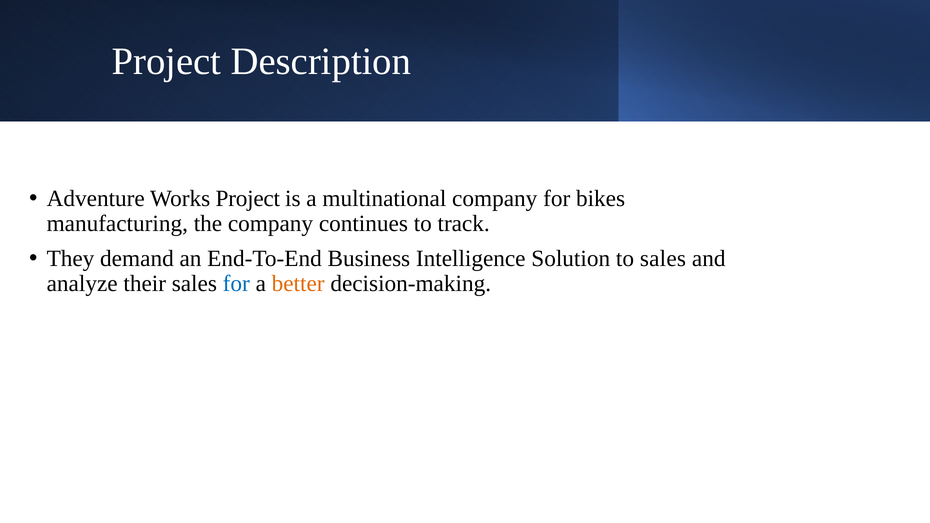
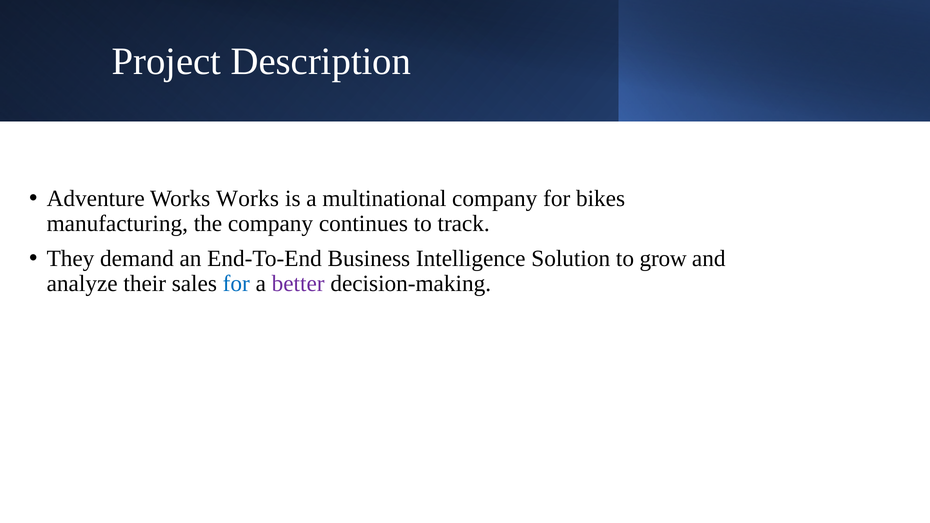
Works Project: Project -> Works (248, 199)
to sales: sales -> grow (663, 258)
better colour: orange -> purple (298, 284)
